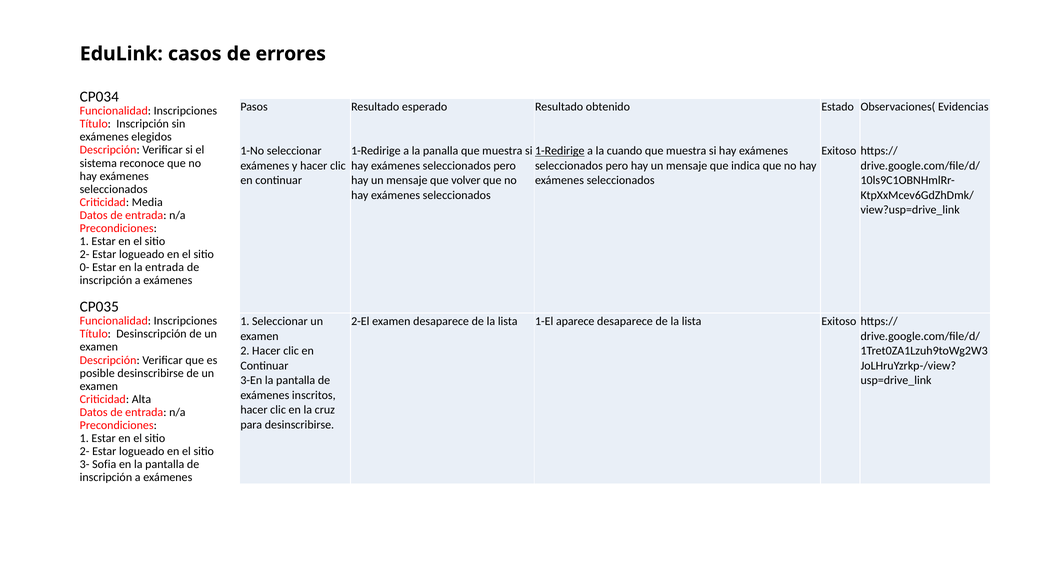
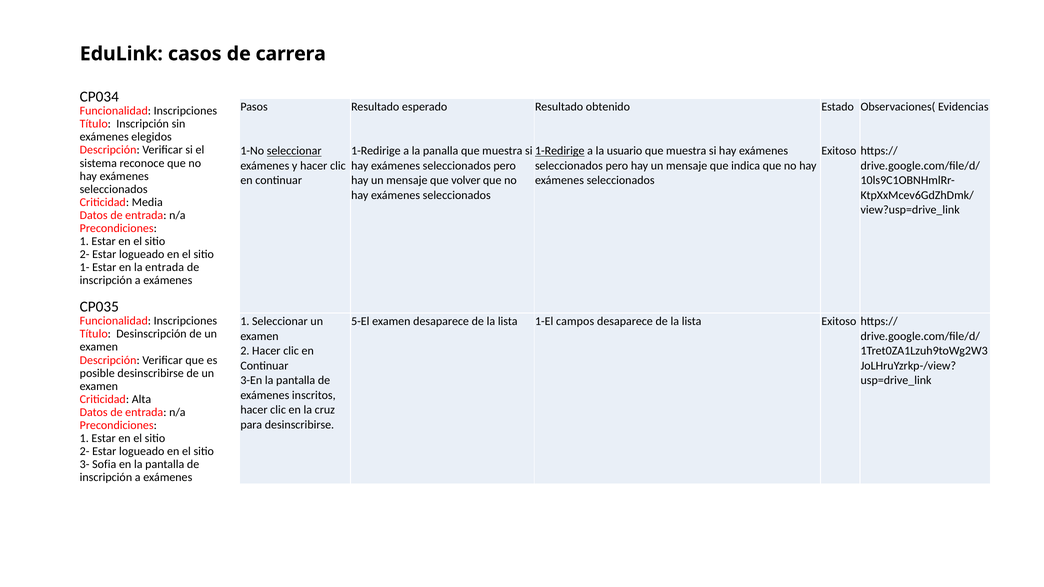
errores: errores -> carrera (291, 54)
seleccionar underline: none -> present (294, 151)
cuando: cuando -> usuario (625, 151)
0-: 0- -> 1- (85, 267)
2-El: 2-El -> 5-El (360, 321)
aparece: aparece -> campos (575, 321)
